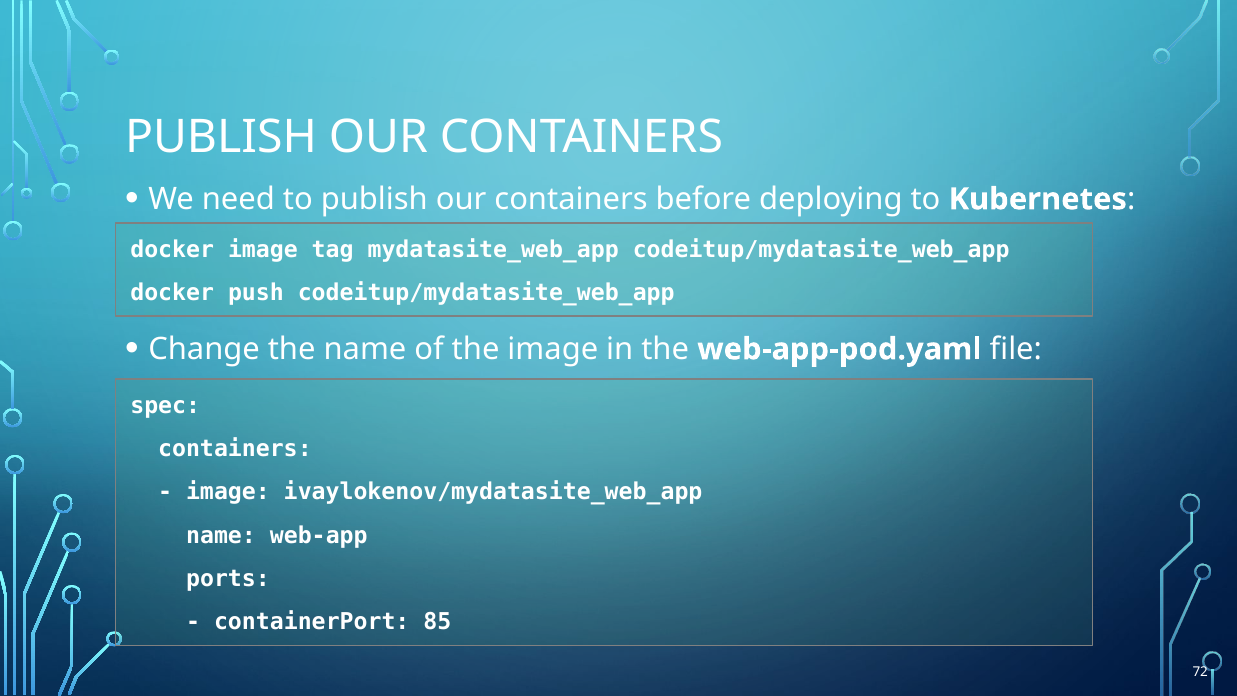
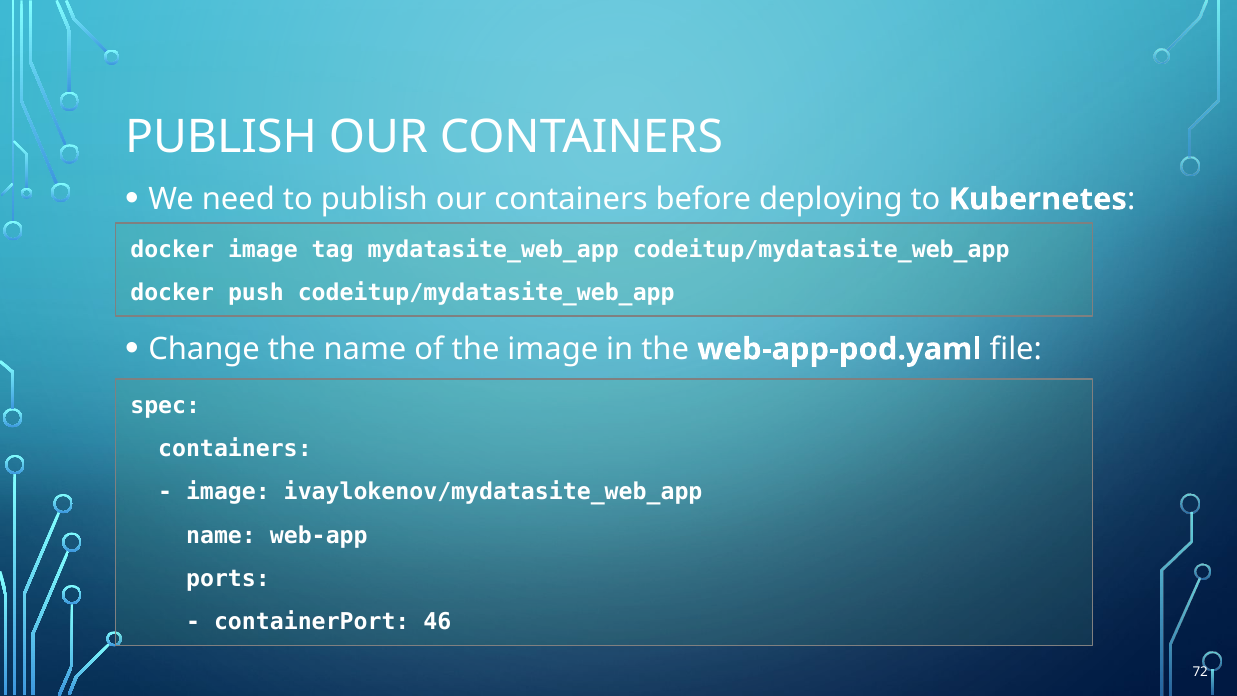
85: 85 -> 46 (437, 622)
